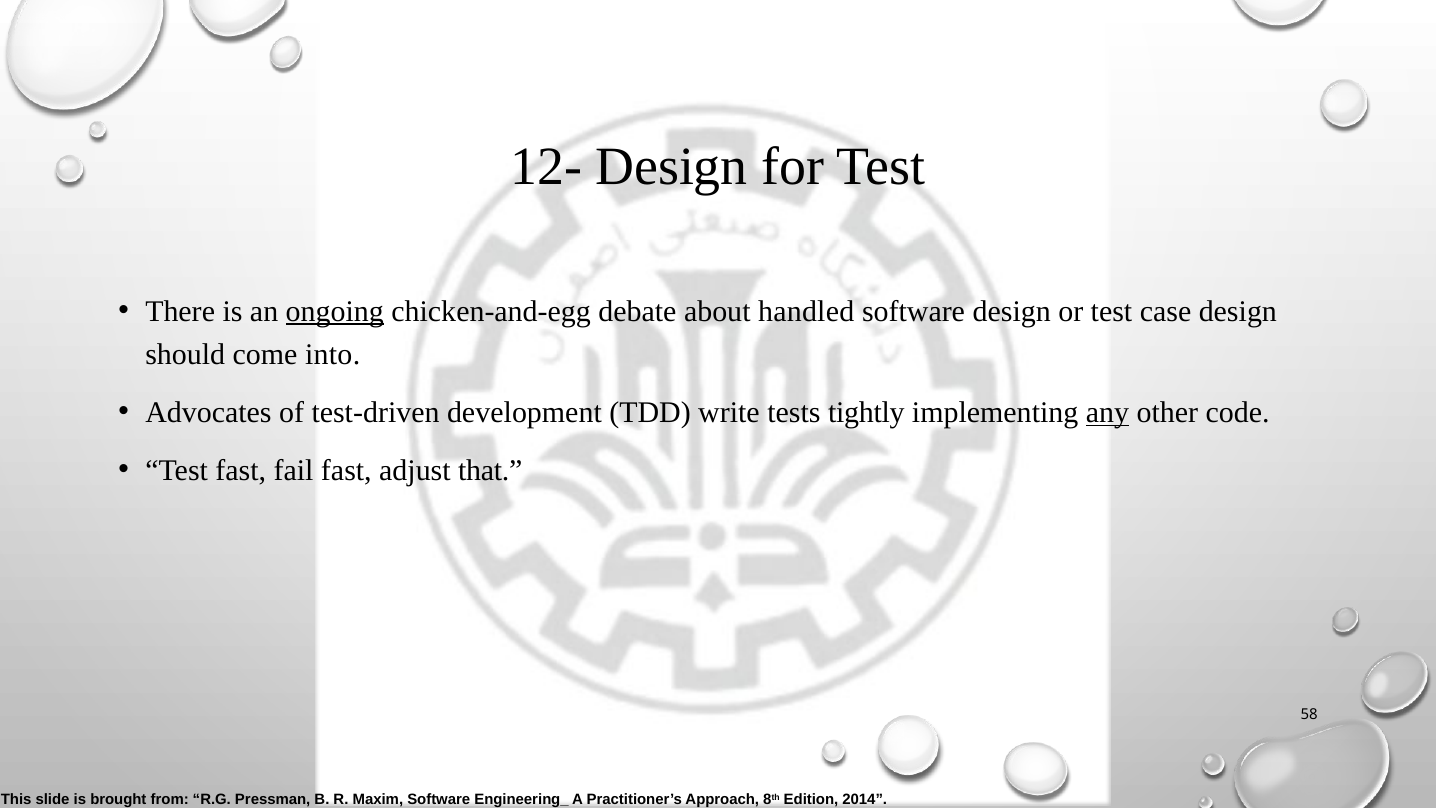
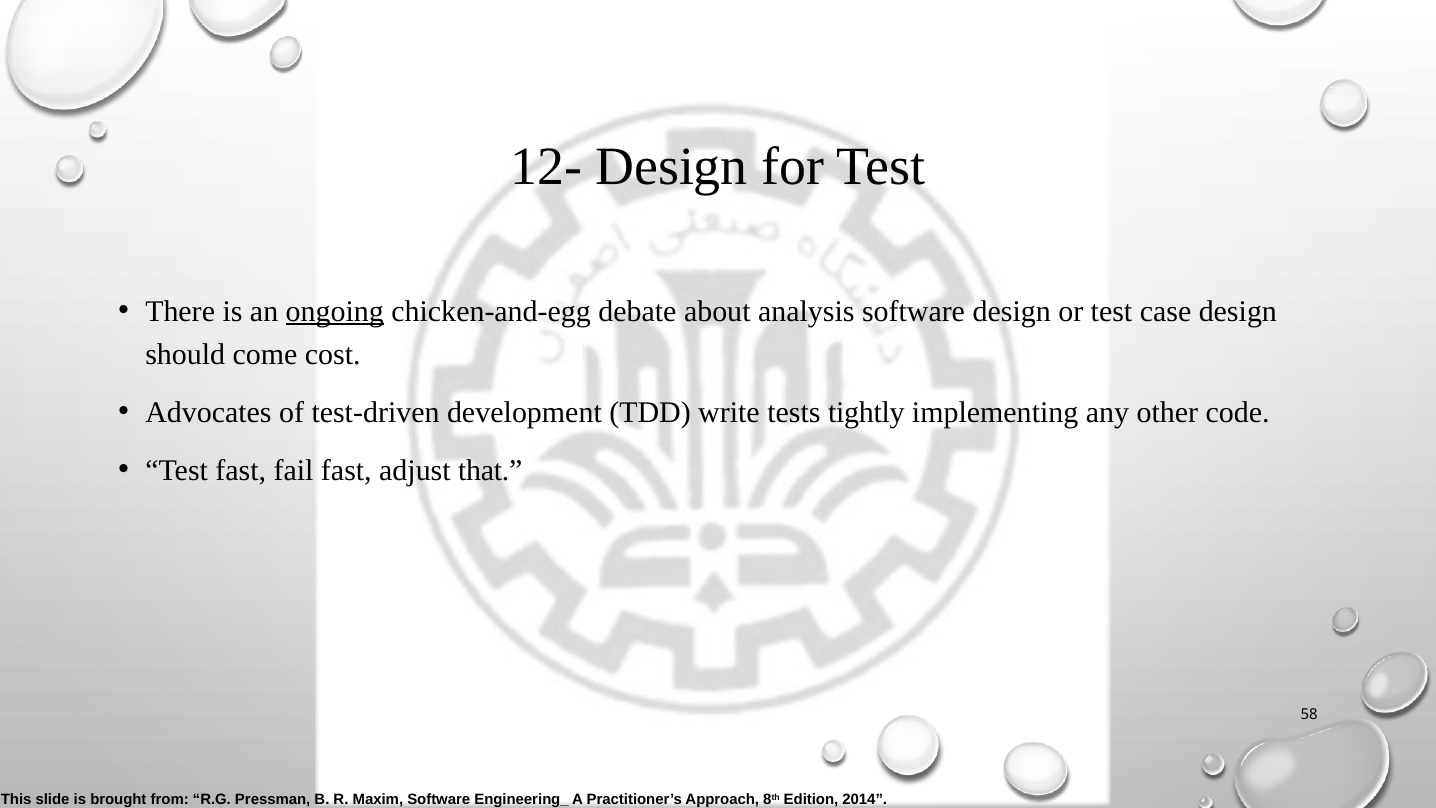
handled: handled -> analysis (806, 311)
into: into -> cost (333, 354)
any underline: present -> none (1107, 413)
